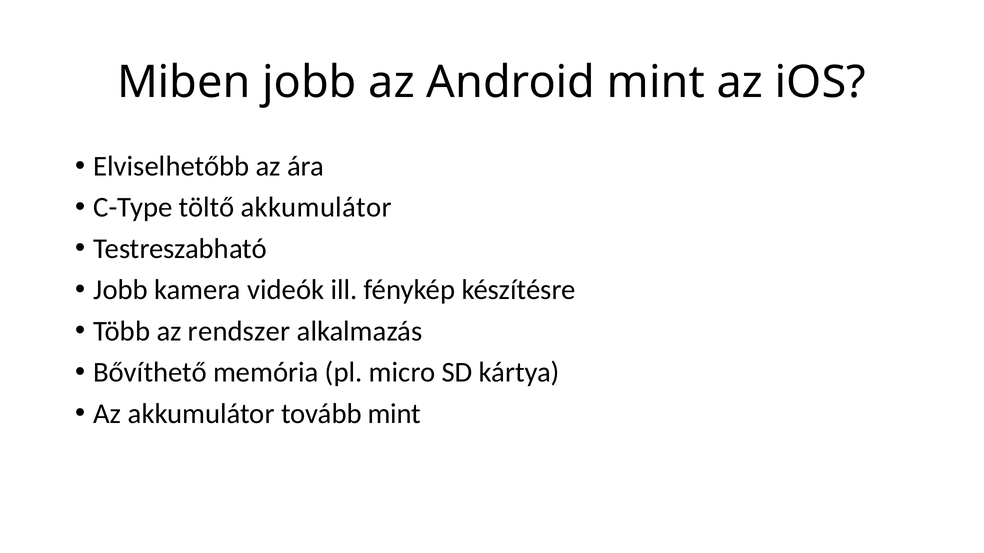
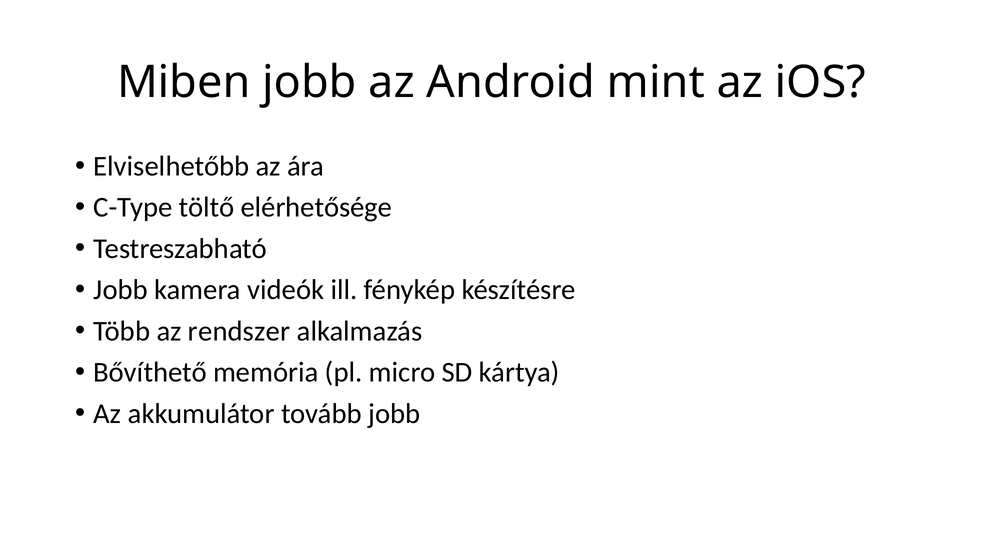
töltő akkumulátor: akkumulátor -> elérhetősége (316, 208)
tovább mint: mint -> jobb (394, 414)
